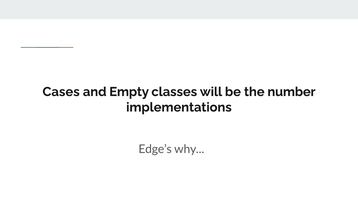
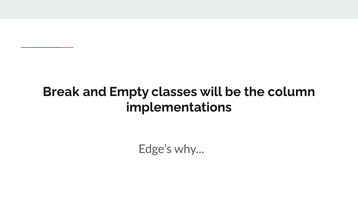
Cases: Cases -> Break (61, 92)
number: number -> column (291, 92)
